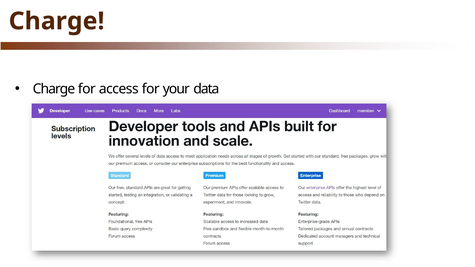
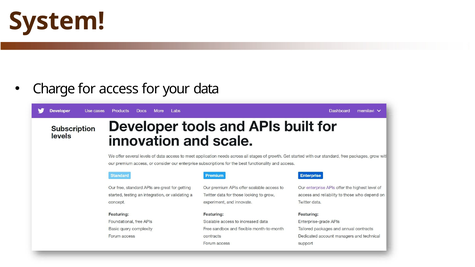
Charge: Charge -> System (57, 21)
